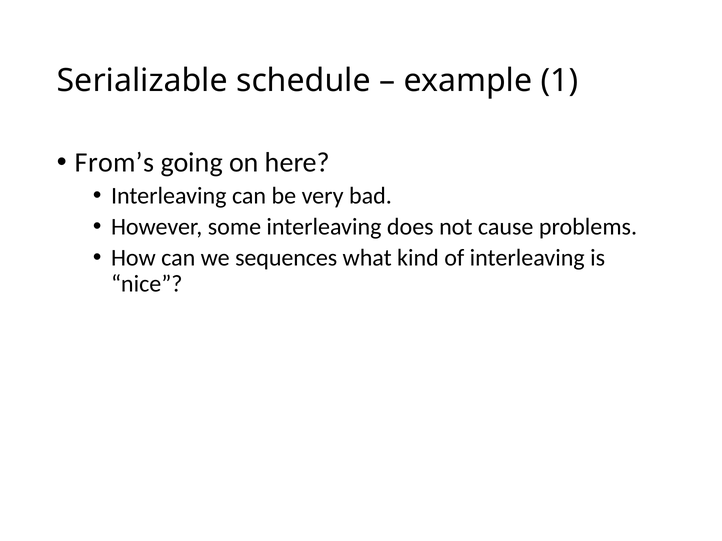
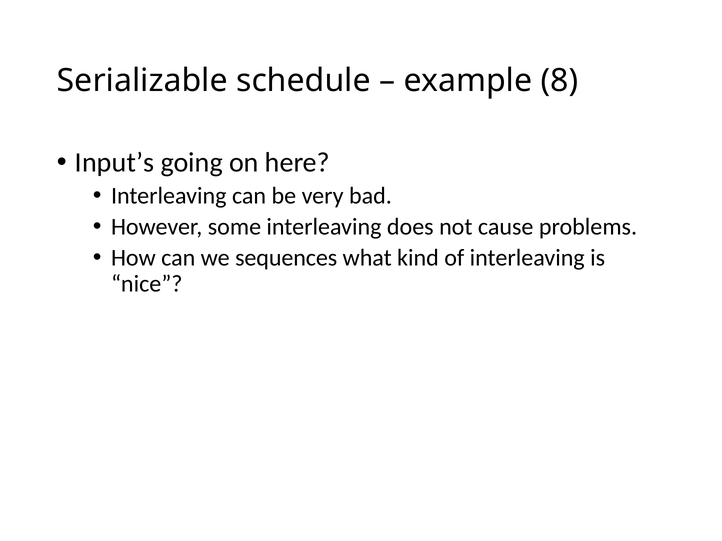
1: 1 -> 8 (559, 81)
From’s: From’s -> Input’s (115, 163)
